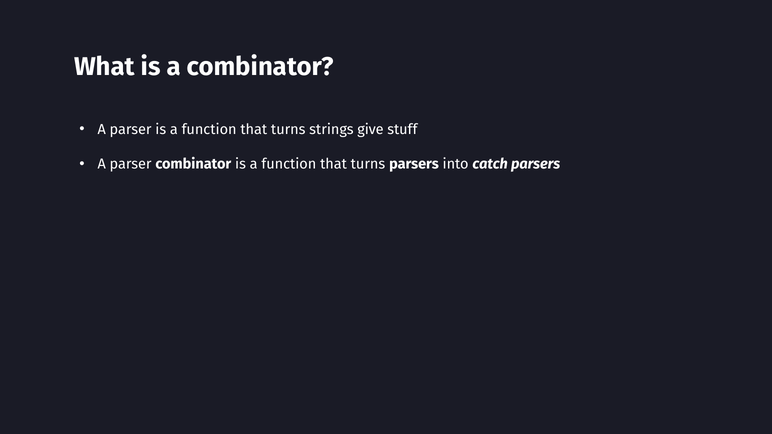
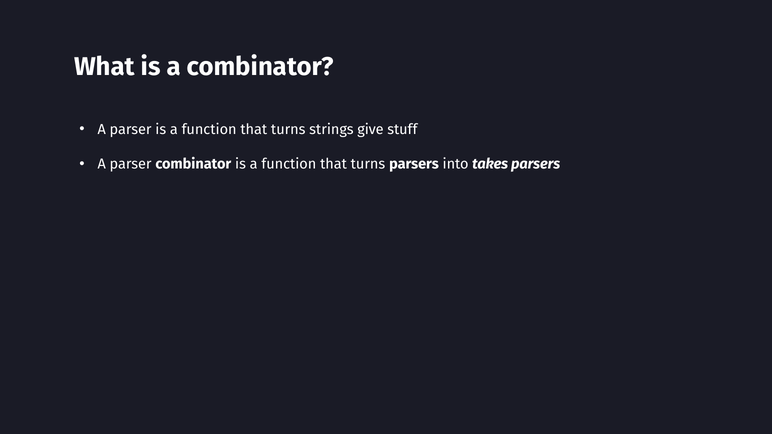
catch: catch -> takes (490, 164)
